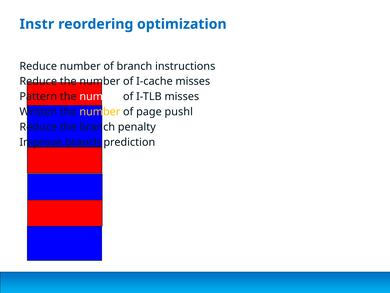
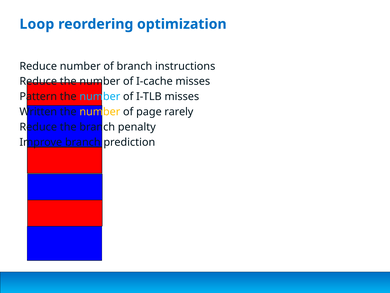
Instr: Instr -> Loop (37, 24)
number colour: white -> light blue (100, 96)
pushl: pushl -> rarely (179, 112)
